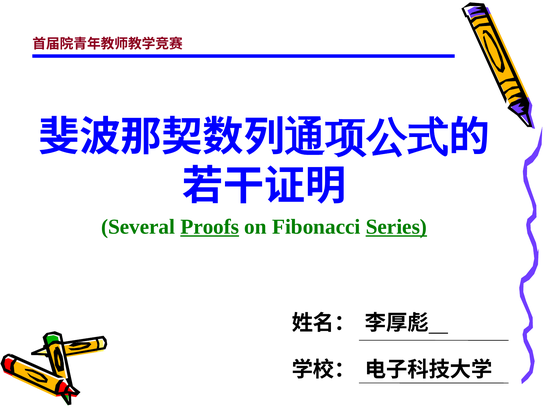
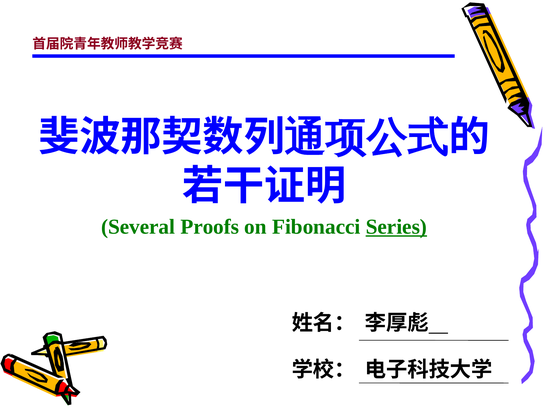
Proofs underline: present -> none (210, 227)
